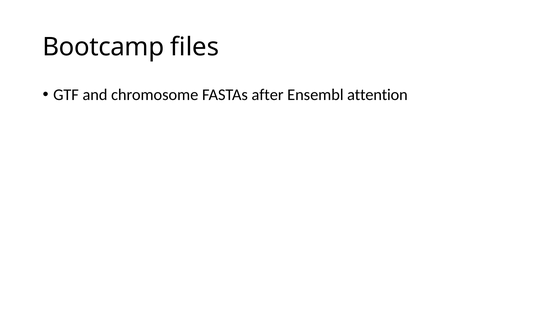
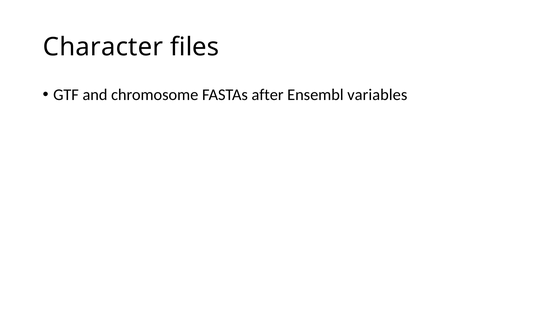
Bootcamp: Bootcamp -> Character (103, 47)
attention: attention -> variables (377, 95)
